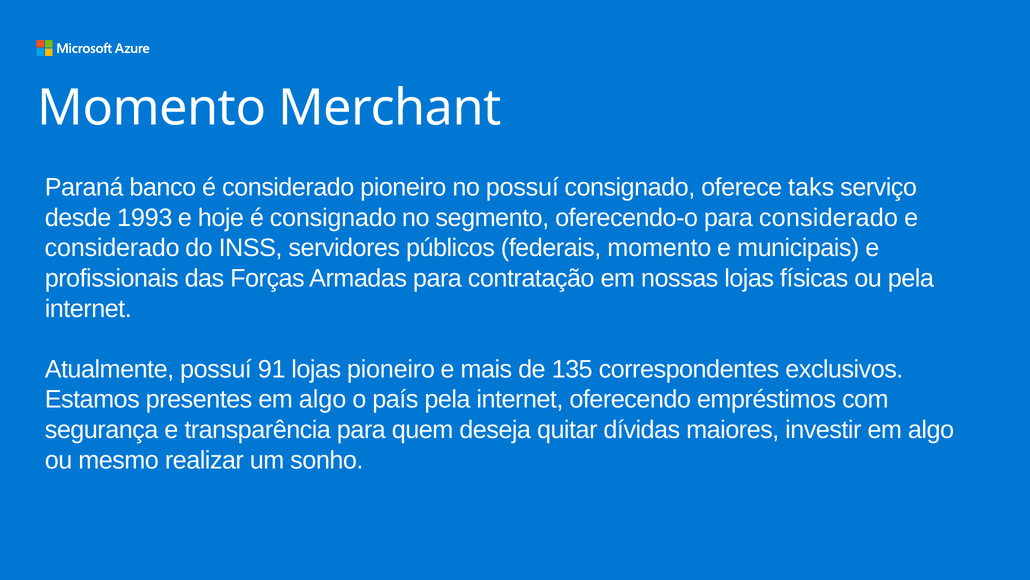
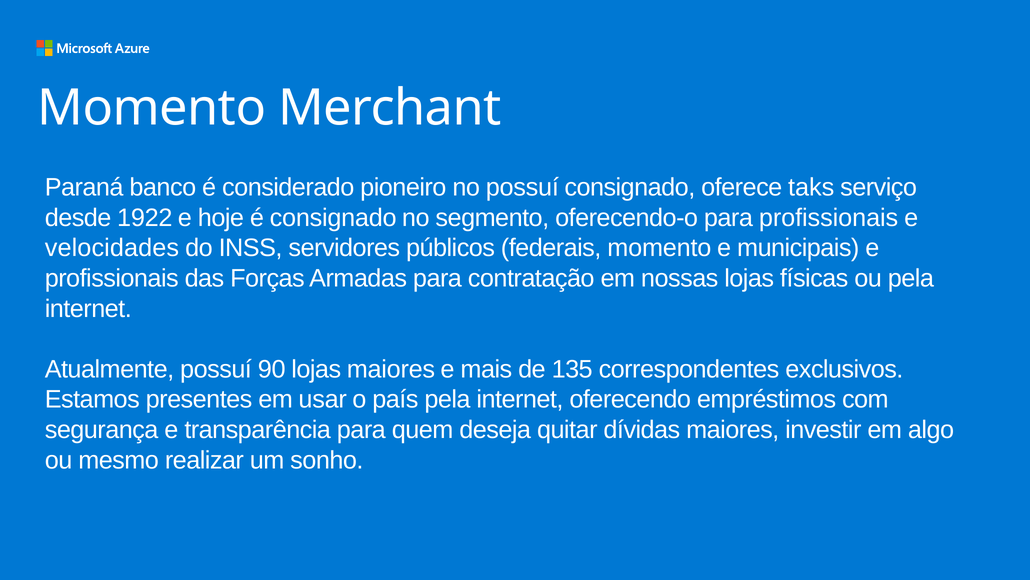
1993: 1993 -> 1922 (145, 217)
para considerado: considerado -> profissionais (829, 217)
considerado: considerado -> velocidades (112, 248)
91: 91 -> 90 (272, 369)
lojas pioneiro: pioneiro -> maiores (391, 369)
presentes em algo: algo -> usar (323, 399)
